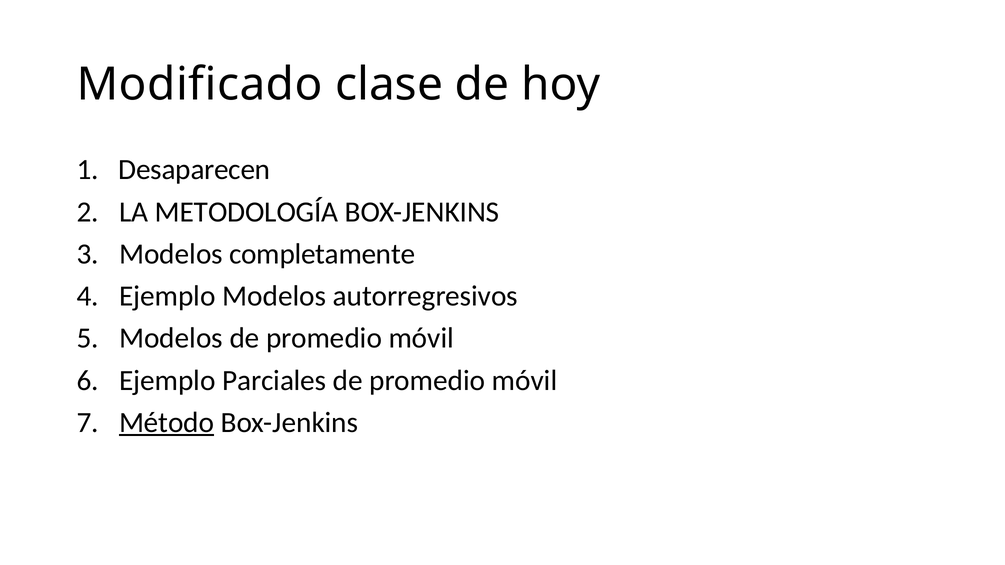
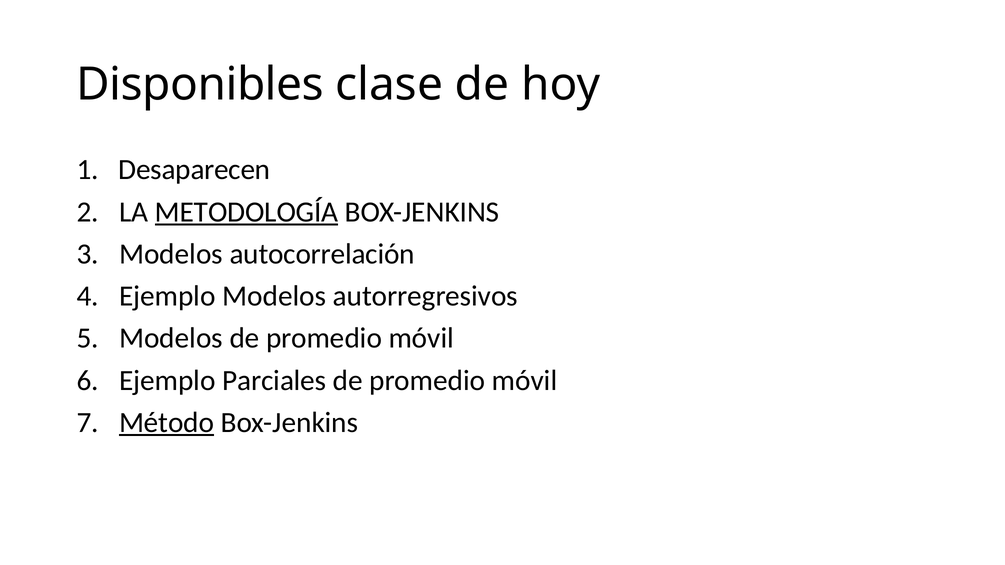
Modificado: Modificado -> Disponibles (200, 84)
METODOLOGÍA underline: none -> present (247, 212)
completamente: completamente -> autocorrelación (322, 254)
